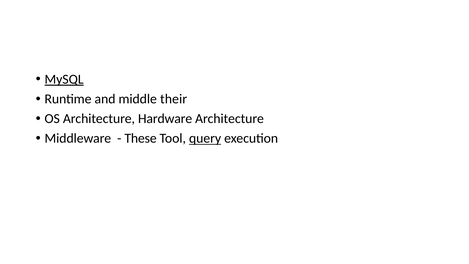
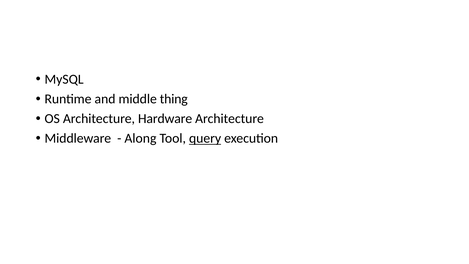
MySQL underline: present -> none (64, 79)
their: their -> thing (174, 99)
These: These -> Along (140, 138)
